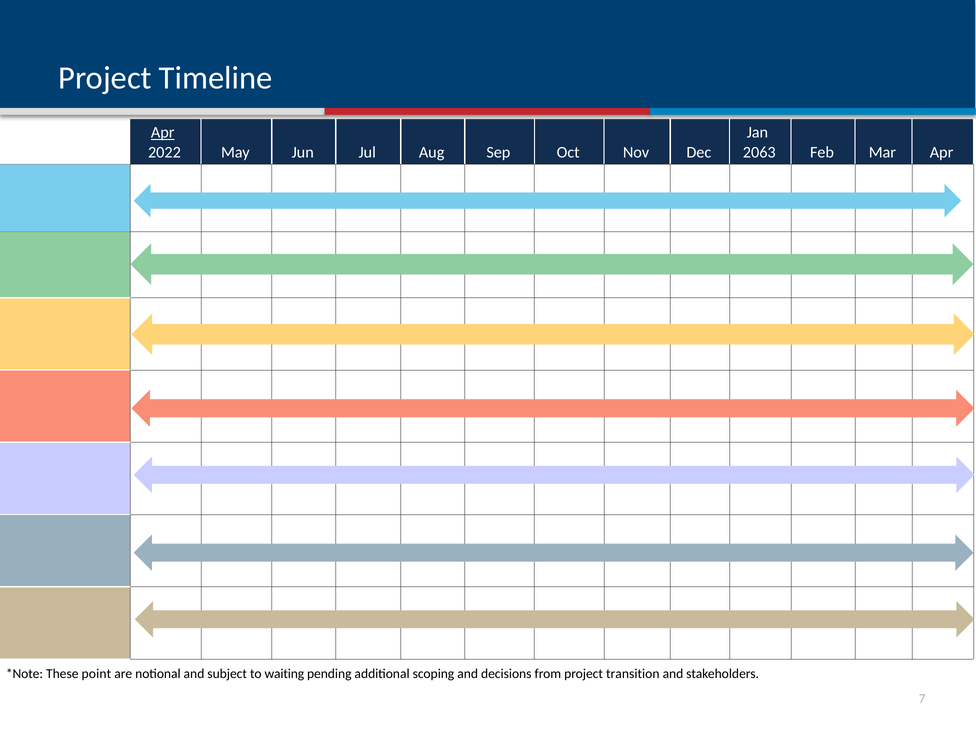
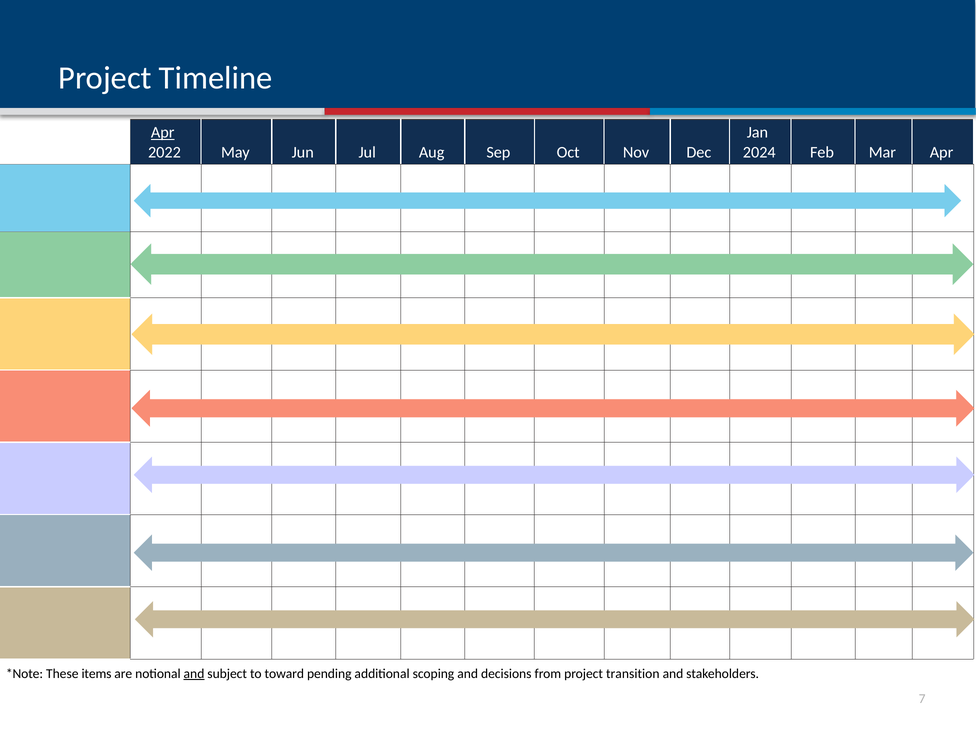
2063: 2063 -> 2024 (759, 152)
point: point -> items (97, 674)
and underline: none -> present (194, 674)
waiting: waiting -> toward (284, 674)
